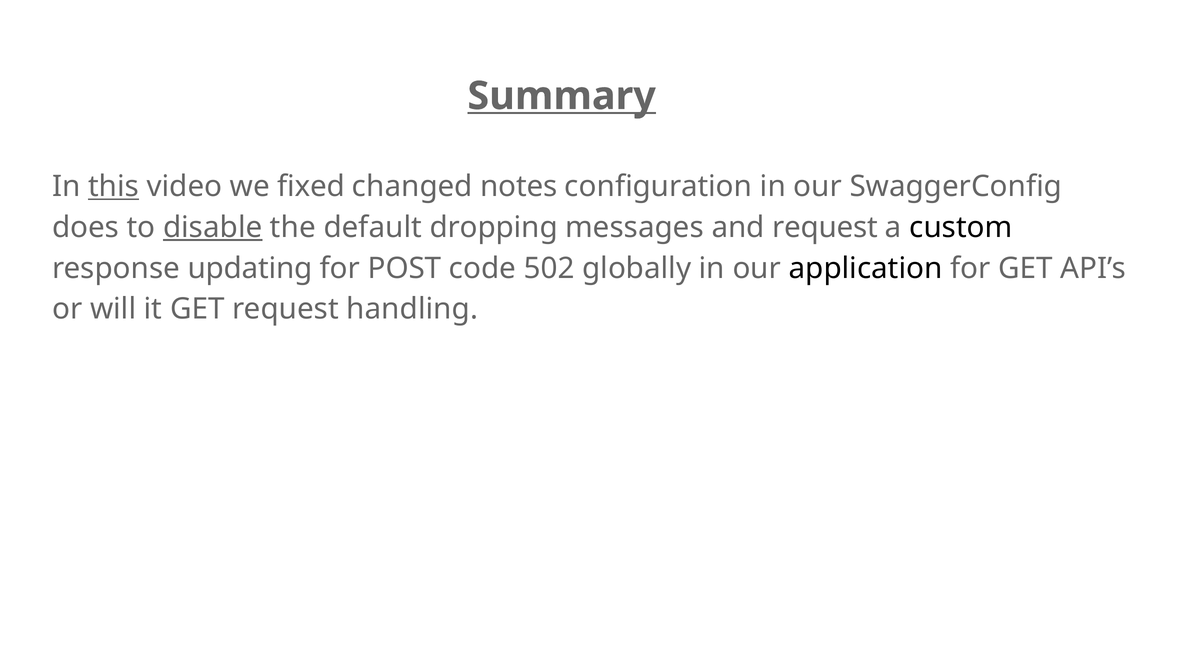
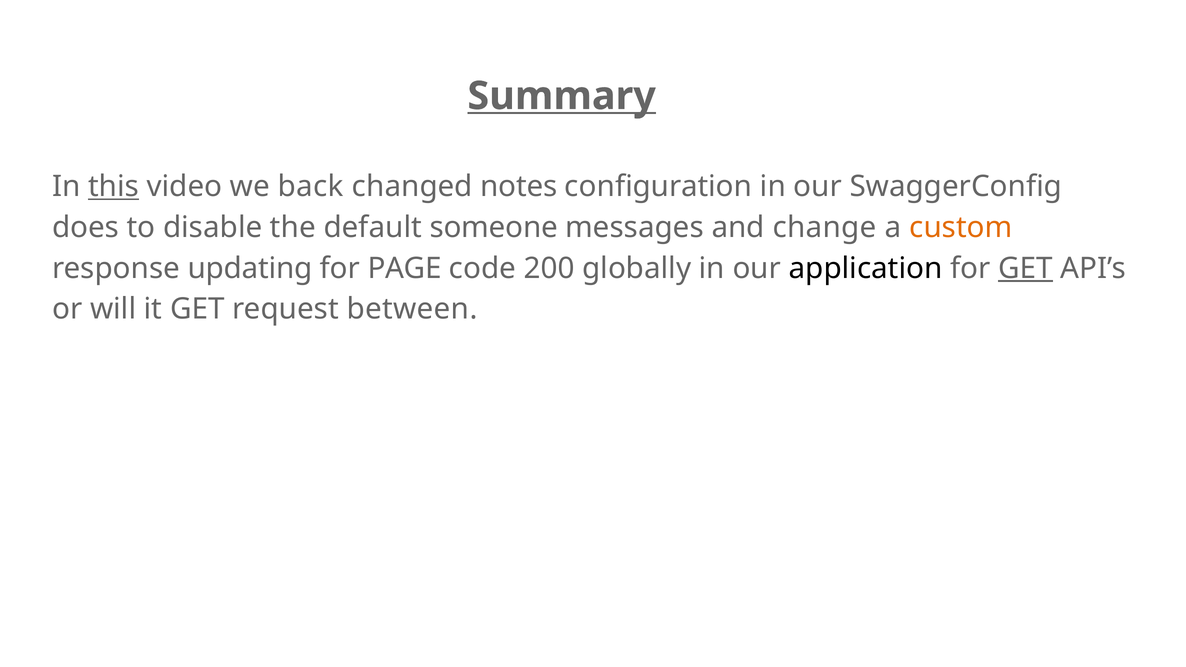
fixed: fixed -> back (311, 187)
disable underline: present -> none (213, 227)
dropping: dropping -> someone (494, 227)
and request: request -> change (825, 227)
custom colour: black -> orange (961, 227)
POST: POST -> PAGE (405, 268)
502: 502 -> 200 (549, 268)
GET underline: none -> present (1025, 268)
handling: handling -> between (412, 309)
